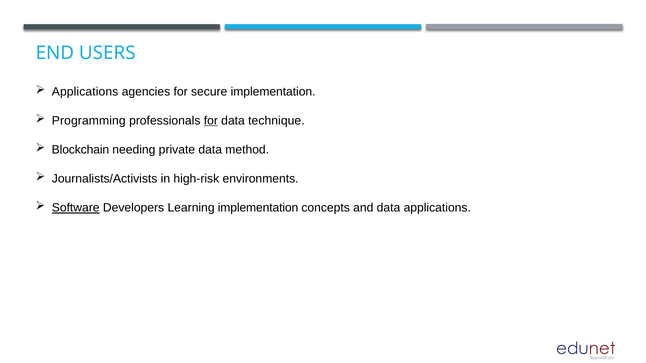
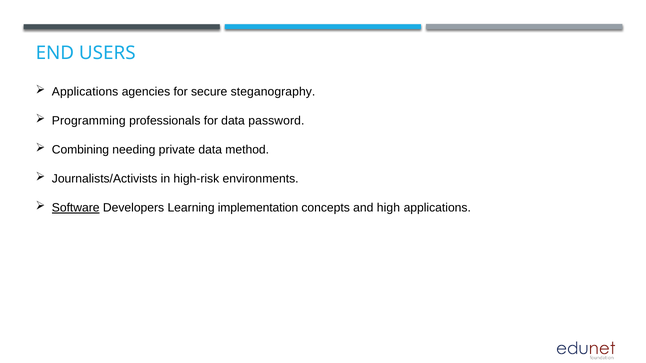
secure implementation: implementation -> steganography (273, 92)
for underline: present -> none (211, 121)
technique: technique -> password (276, 121)
Blockchain: Blockchain -> Combining (80, 150)
and data: data -> high (388, 208)
